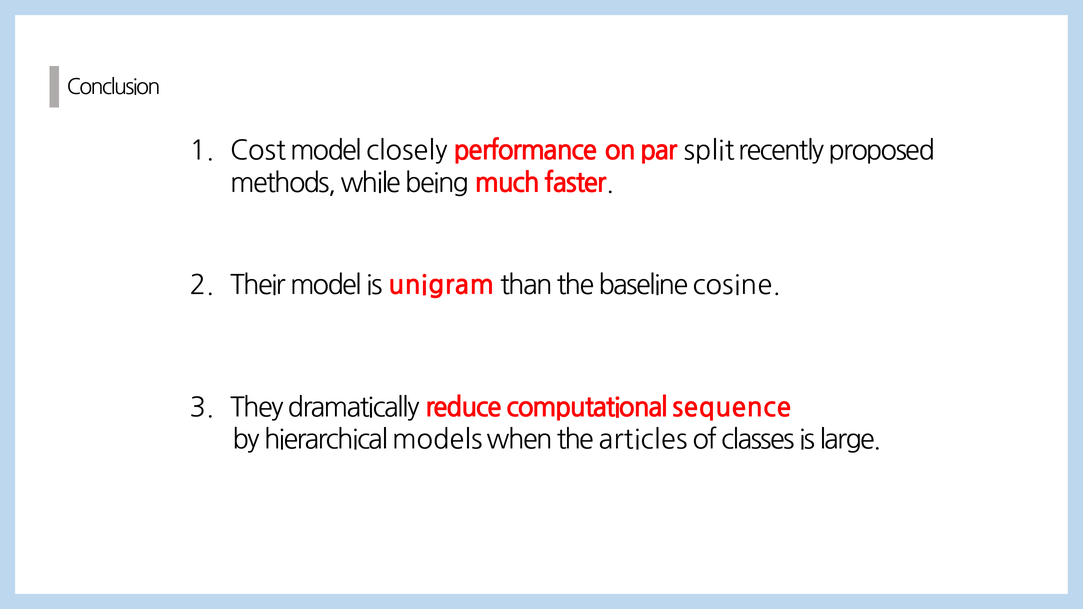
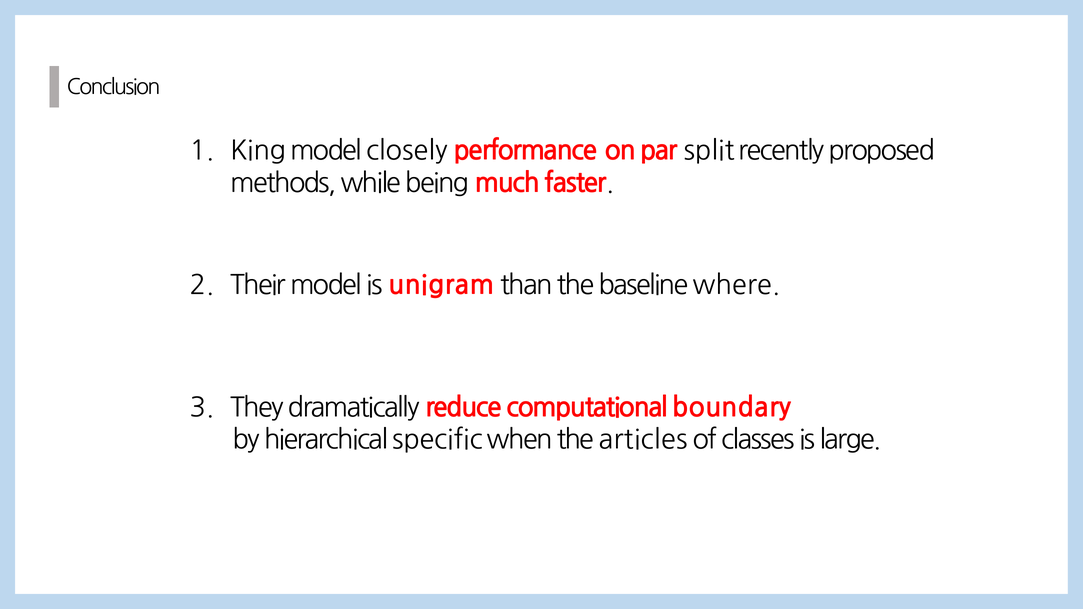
Cost: Cost -> King (258, 151)
cosine: cosine -> where (737, 285)
sequence: sequence -> boundary (732, 408)
models: models -> specific (438, 440)
